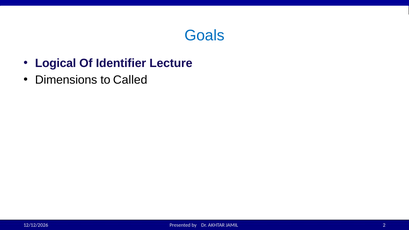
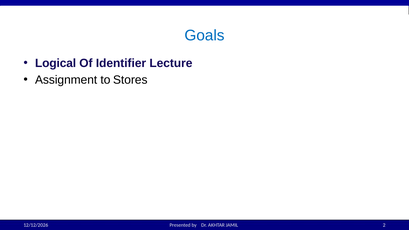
Dimensions: Dimensions -> Assignment (66, 80)
Called: Called -> Stores (130, 80)
